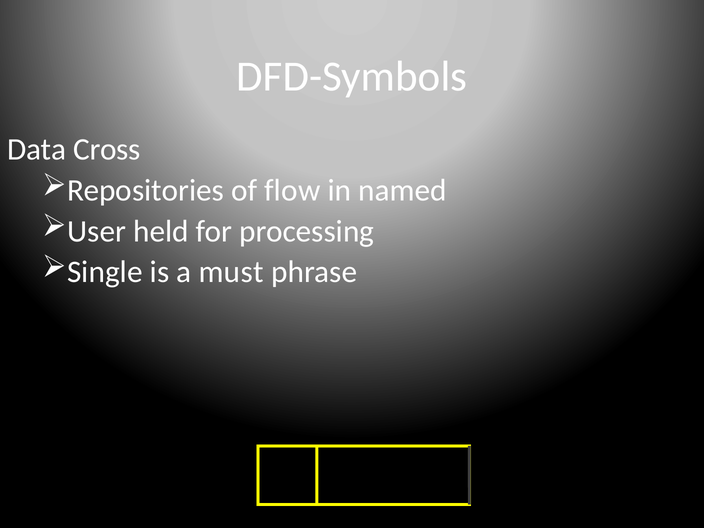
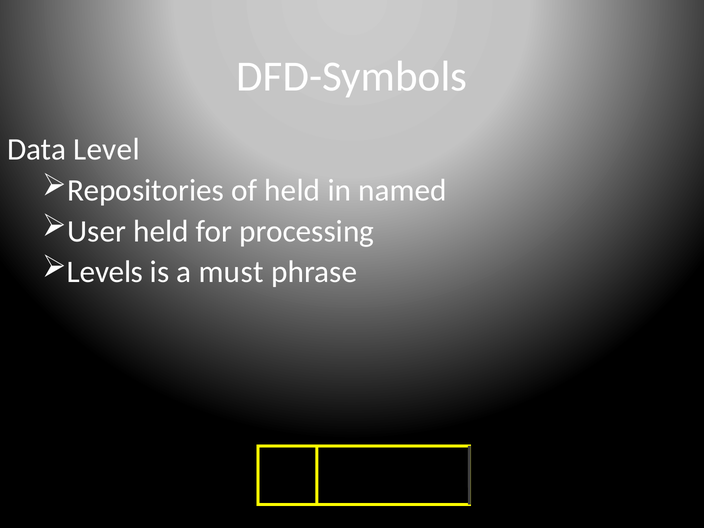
Cross: Cross -> Level (107, 149)
of flow: flow -> held (292, 191)
Single: Single -> Levels (105, 272)
